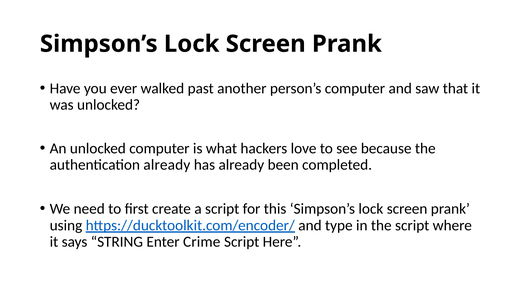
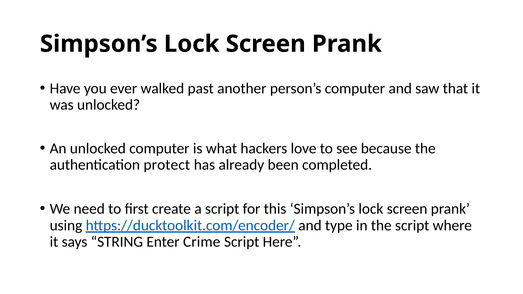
authentication already: already -> protect (167, 165)
